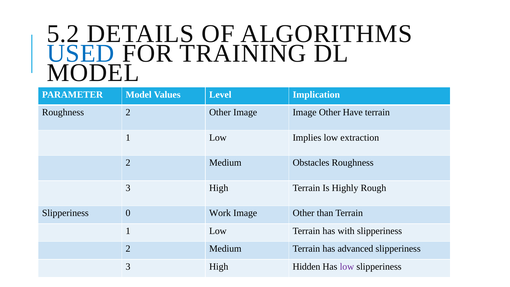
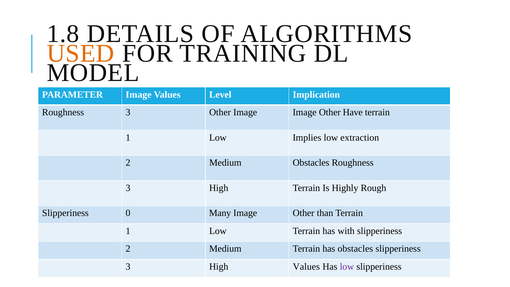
5.2: 5.2 -> 1.8 (63, 34)
USED colour: blue -> orange (81, 53)
PARAMETER Model: Model -> Image (139, 95)
2: 2 -> 3 (128, 112)
Work: Work -> Many (220, 213)
has advanced: advanced -> obstacles (355, 249)
High Hidden: Hidden -> Values (306, 266)
